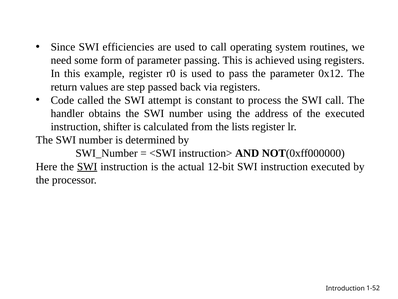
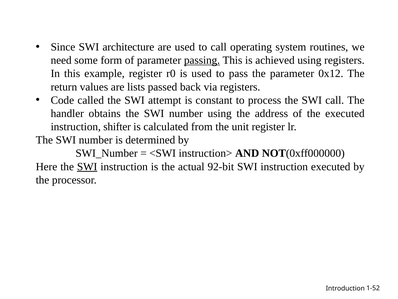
efficiencies: efficiencies -> architecture (128, 47)
passing underline: none -> present (202, 60)
step: step -> lists (136, 87)
lists: lists -> unit (240, 127)
12-bit: 12-bit -> 92-bit (221, 166)
